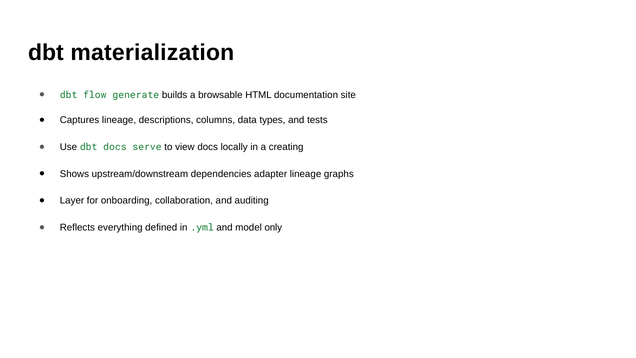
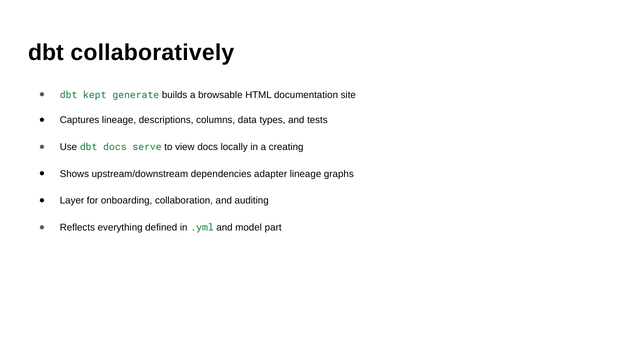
materialization: materialization -> collaboratively (152, 53)
flow: flow -> kept (95, 95)
only: only -> part (273, 228)
